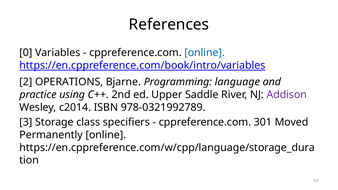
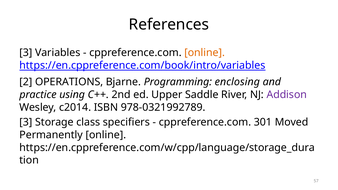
0: 0 -> 3 (26, 53)
online colour: blue -> orange (205, 53)
language: language -> enclosing (237, 82)
